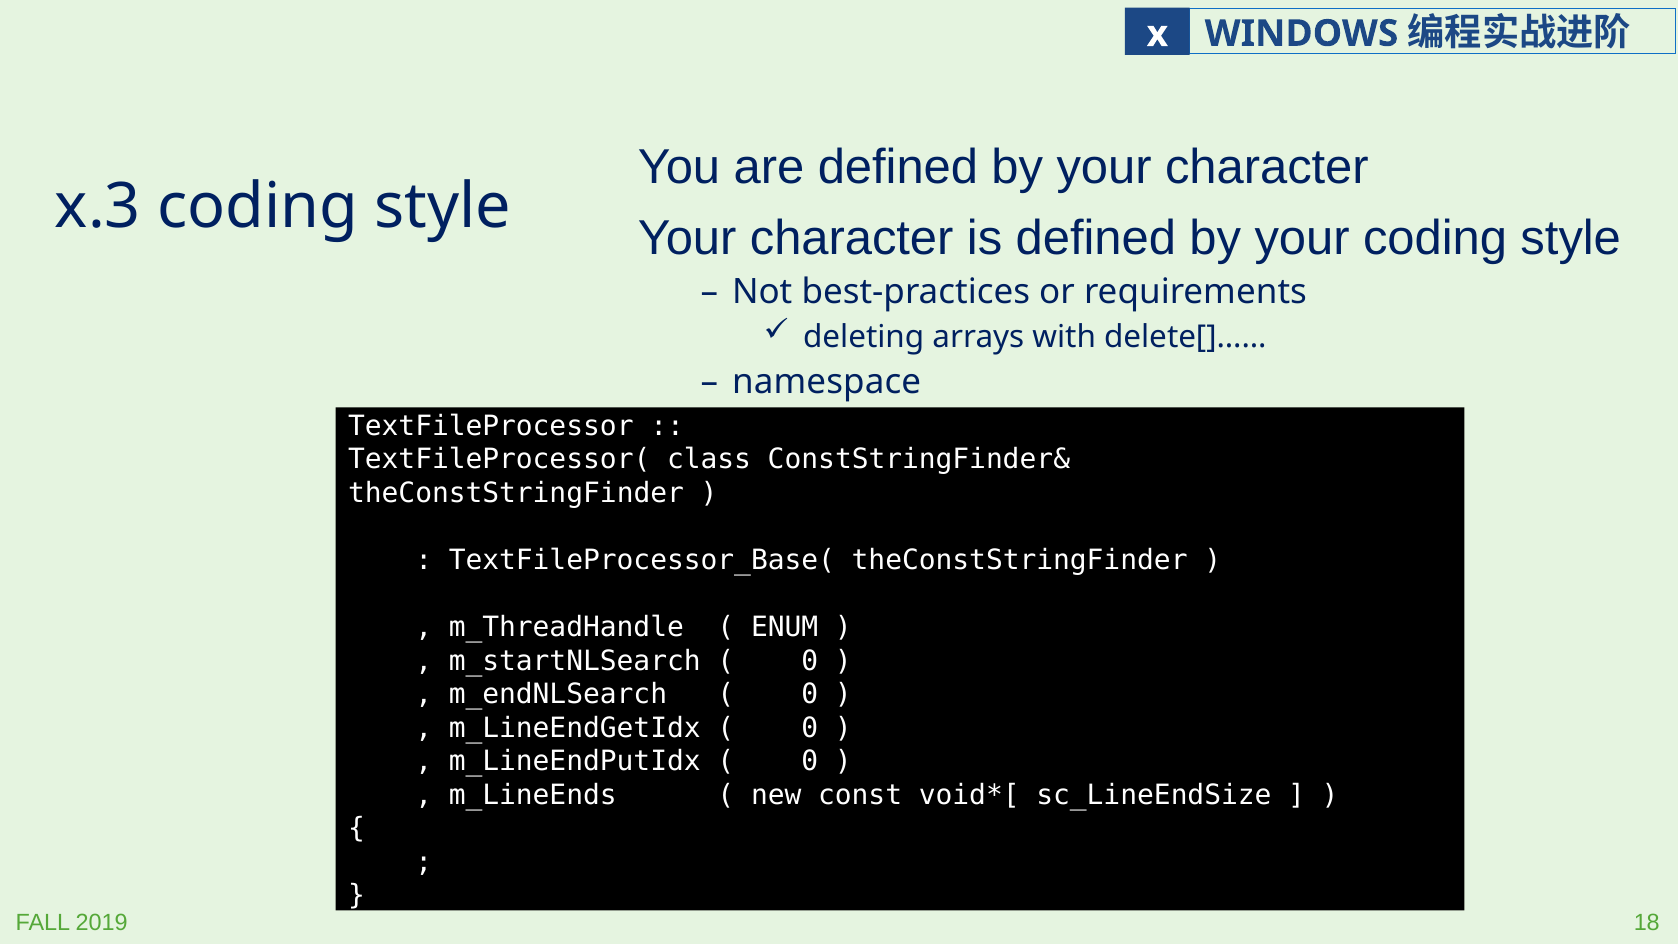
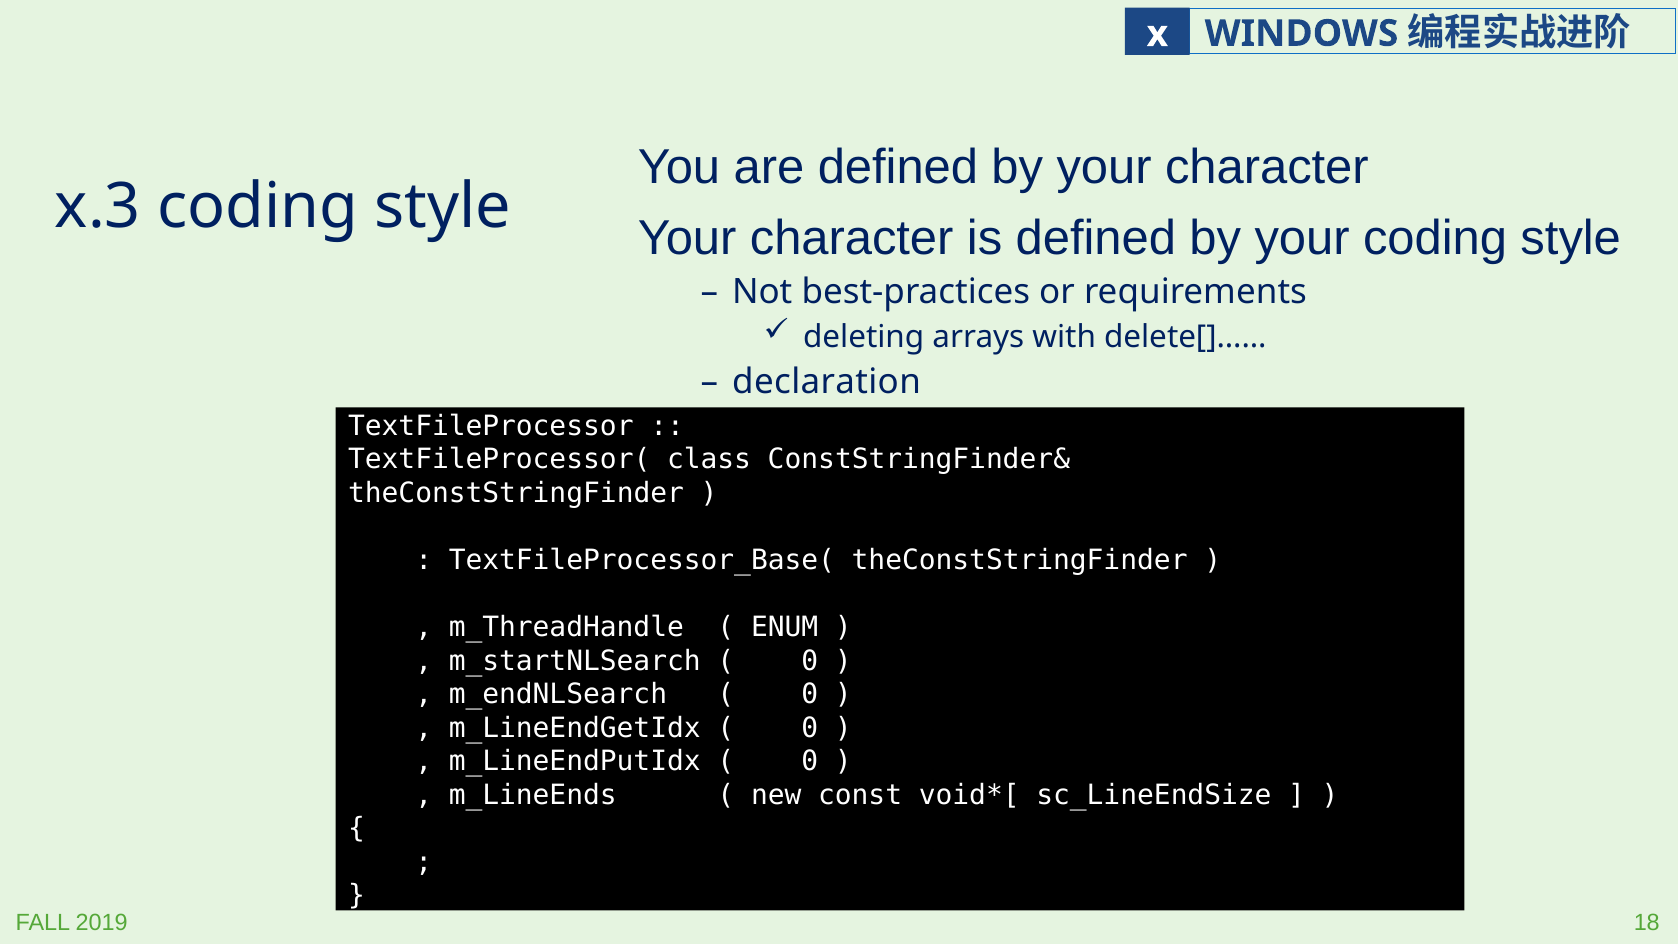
namespace: namespace -> declaration (827, 381)
